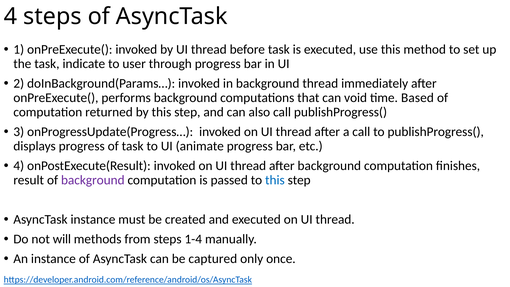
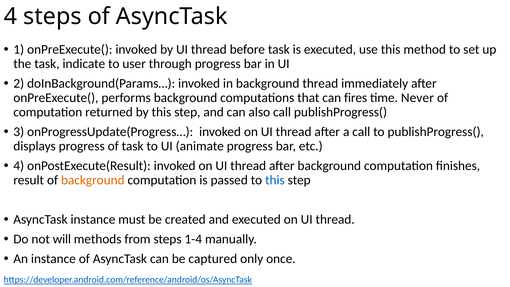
void: void -> fires (356, 98)
Based: Based -> Never (417, 98)
background colour: purple -> orange (93, 180)
